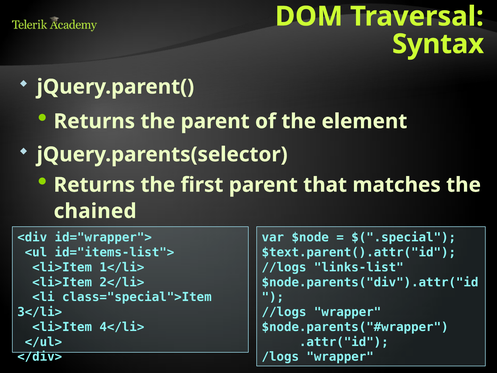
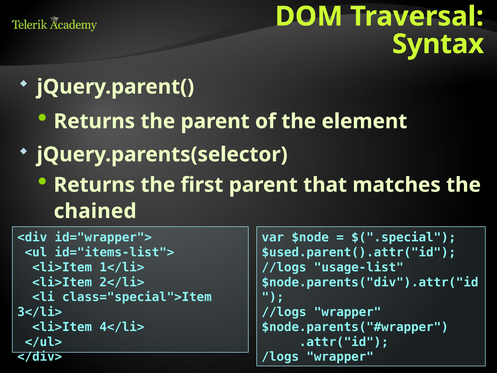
$text.parent().attr("id: $text.parent().attr("id -> $used.parent().attr("id (359, 252)
links-list: links-list -> usage-list (359, 267)
